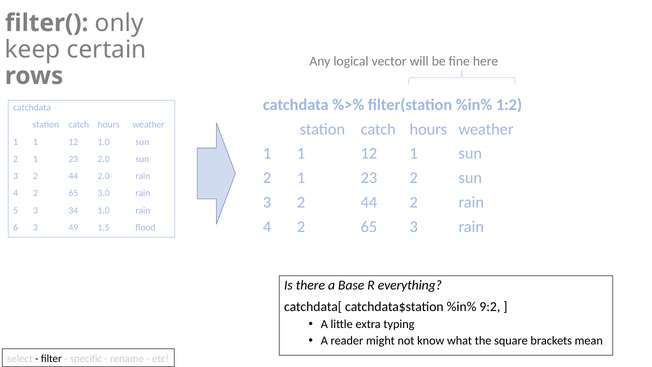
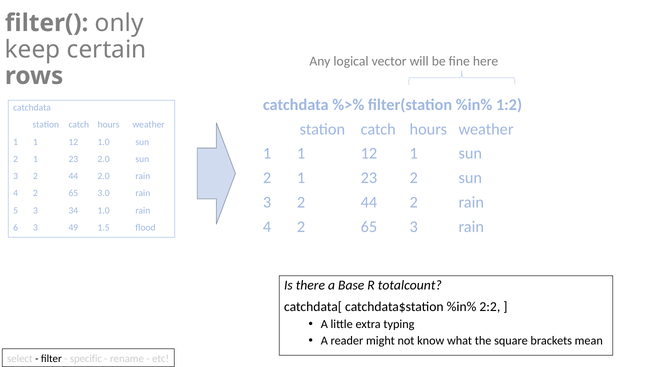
everything: everything -> totalcount (410, 285)
9:2: 9:2 -> 2:2 (490, 307)
